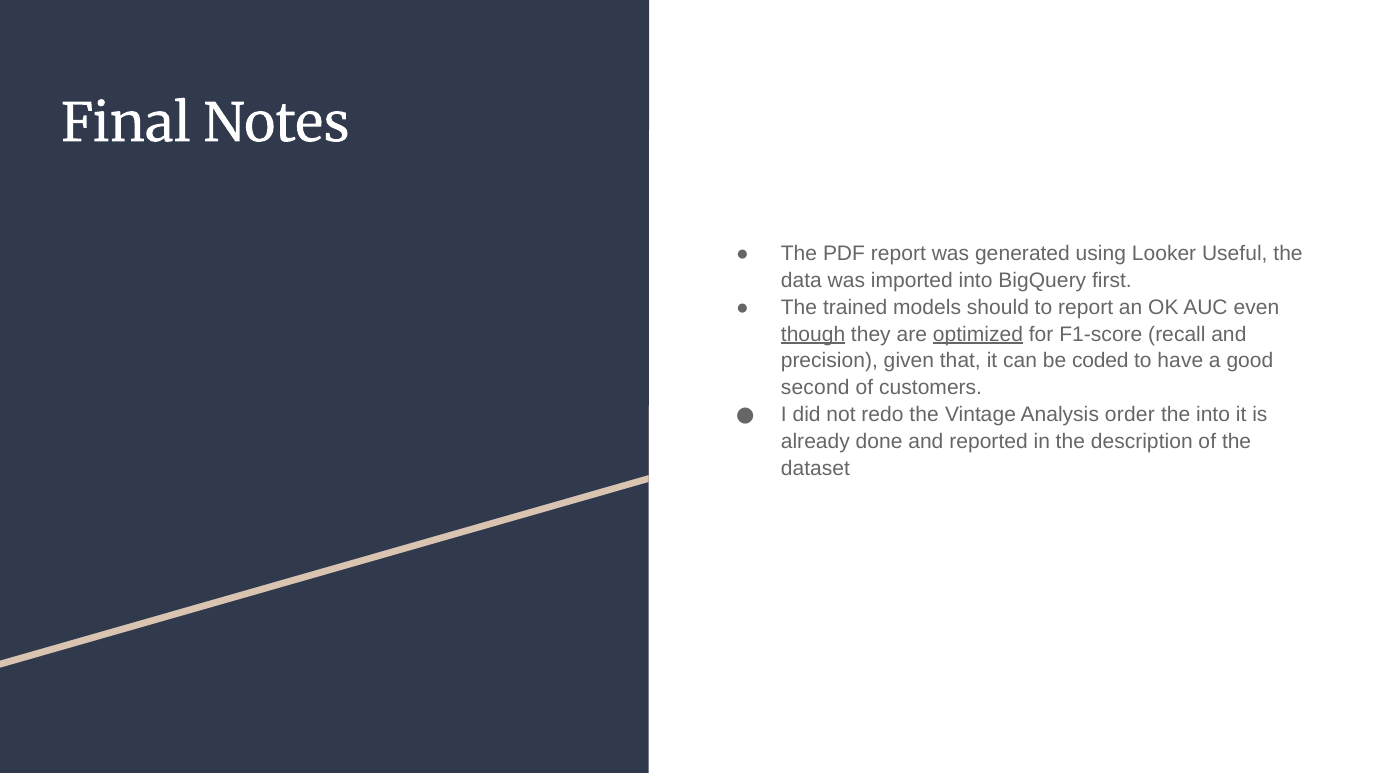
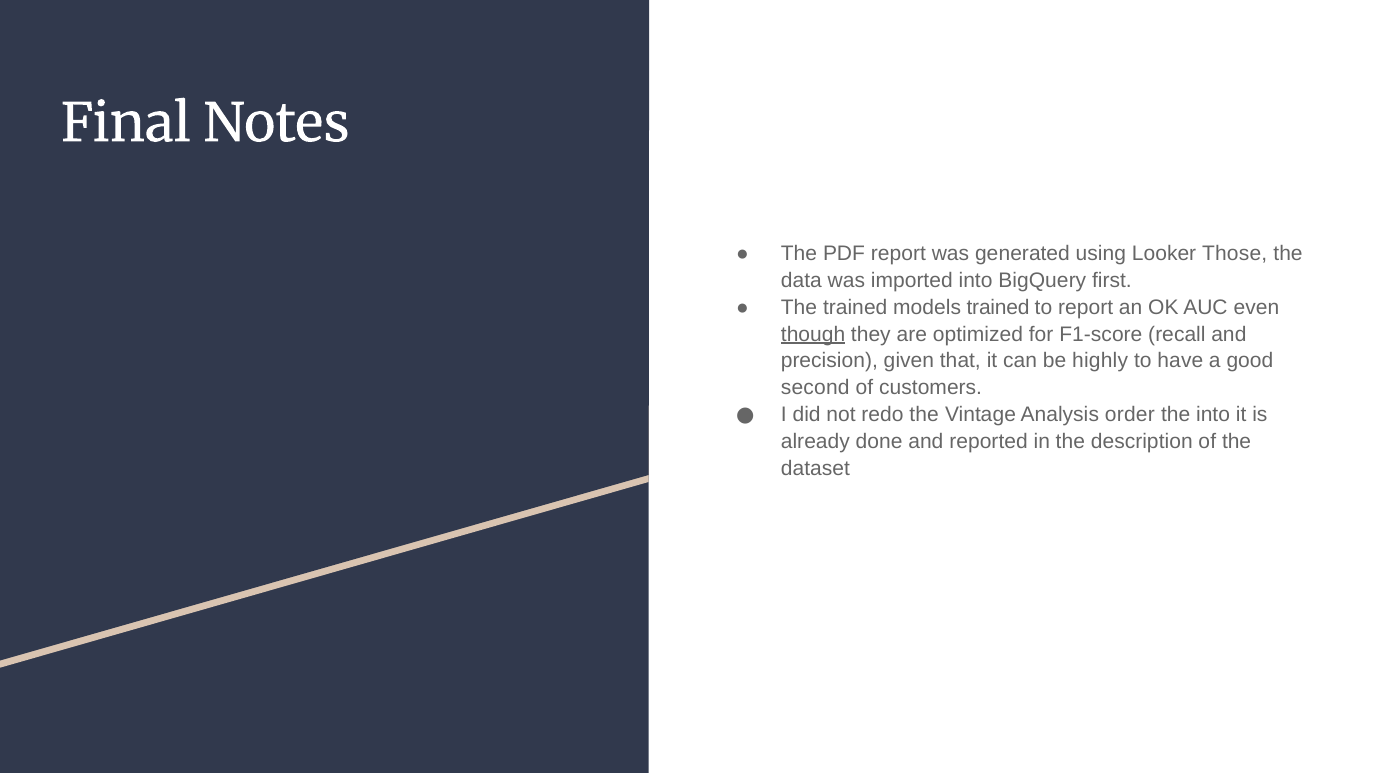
Useful: Useful -> Those (1235, 254)
models should: should -> trained (998, 307)
optimized underline: present -> none (978, 334)
coded: coded -> highly (1100, 361)
